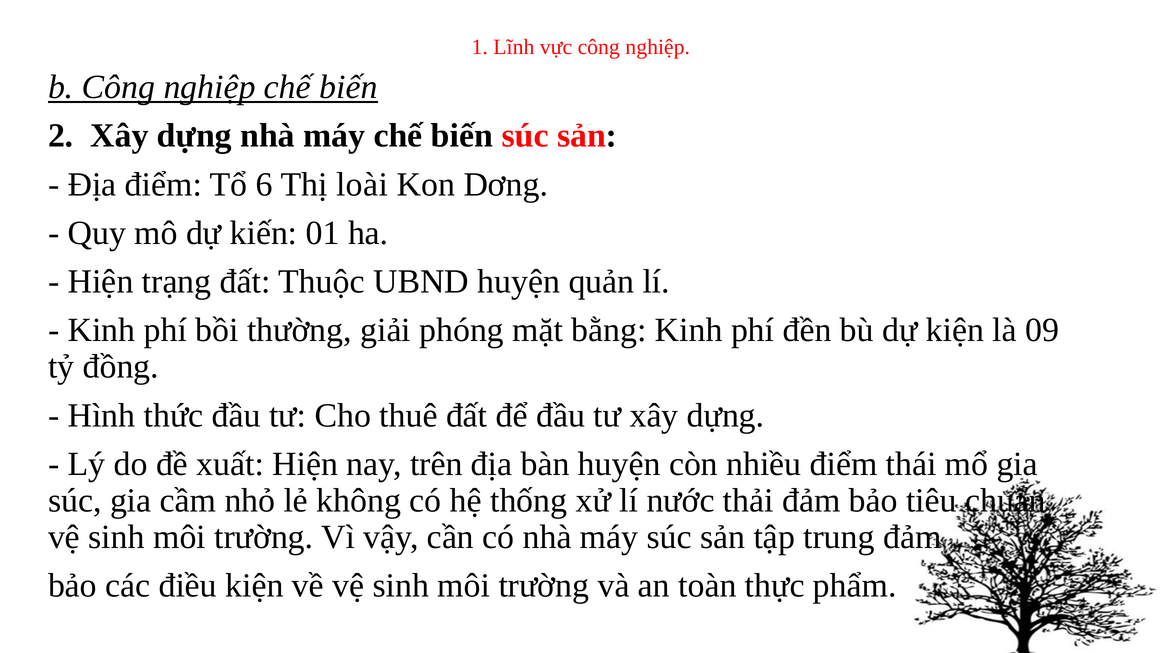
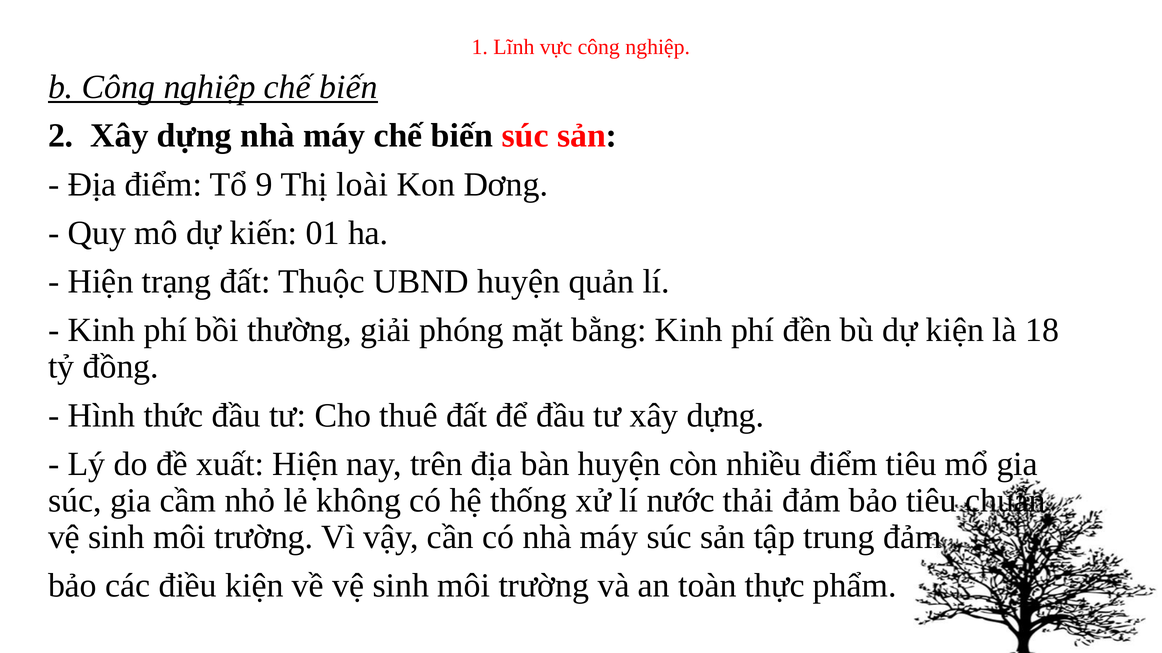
6: 6 -> 9 (264, 185)
09: 09 -> 18 (1042, 331)
điểm thái: thái -> tiêu (911, 464)
